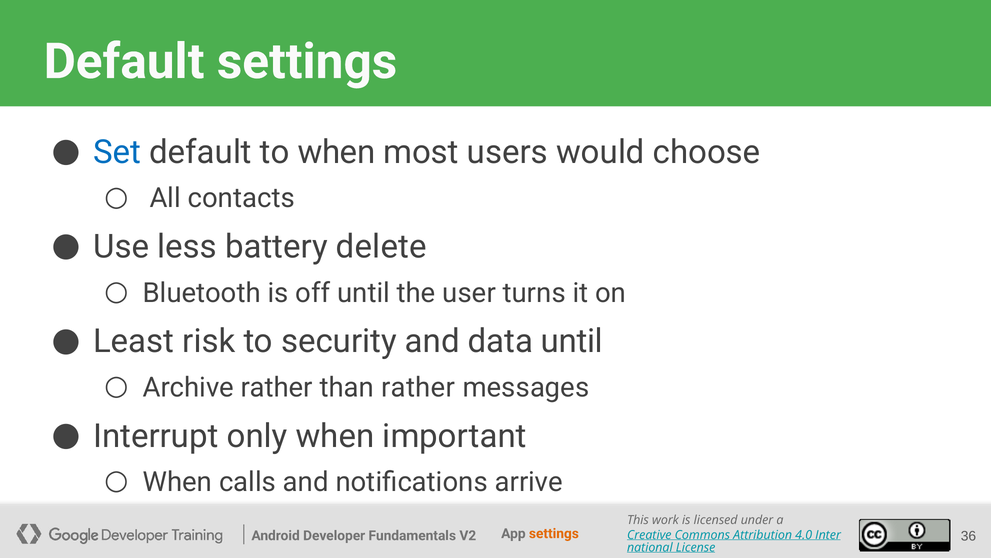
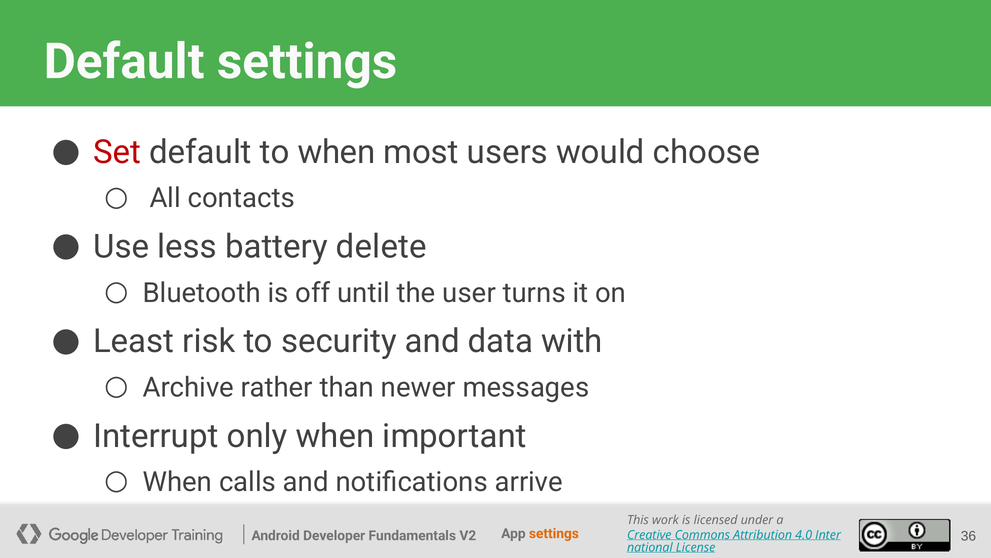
Set colour: blue -> red (117, 152)
data until: until -> with (572, 341)
than rather: rather -> newer (418, 387)
